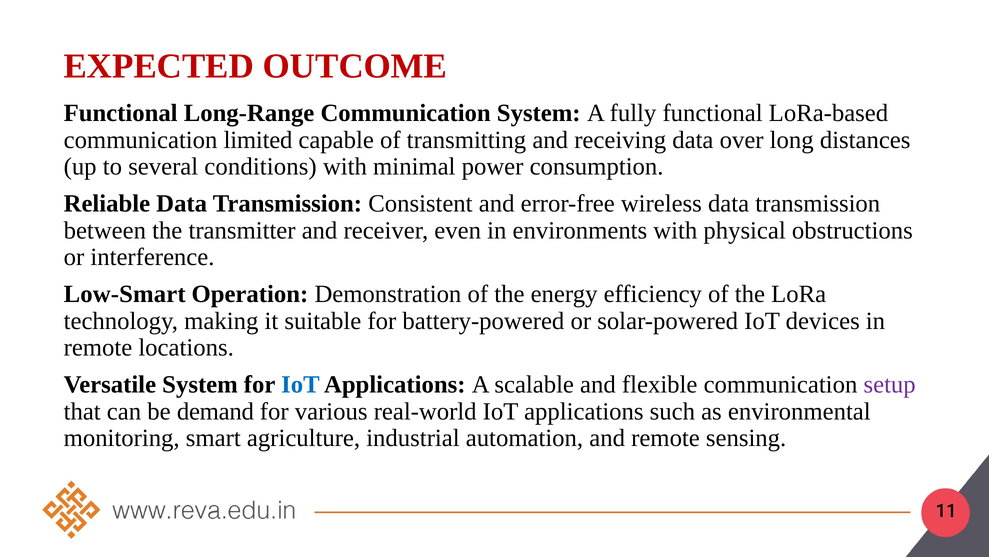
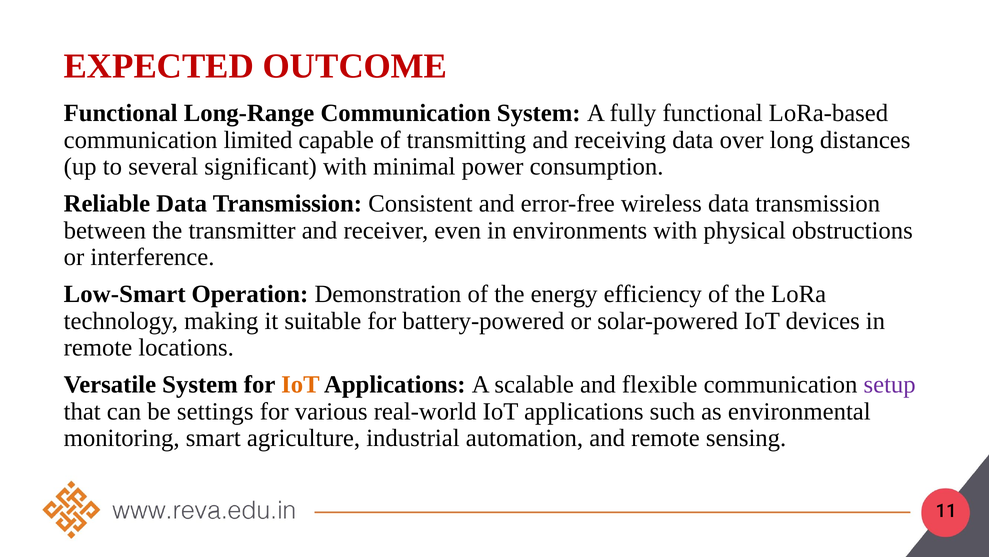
conditions: conditions -> significant (261, 166)
IoT colour: blue -> orange (300, 384)
demand: demand -> settings (215, 411)
